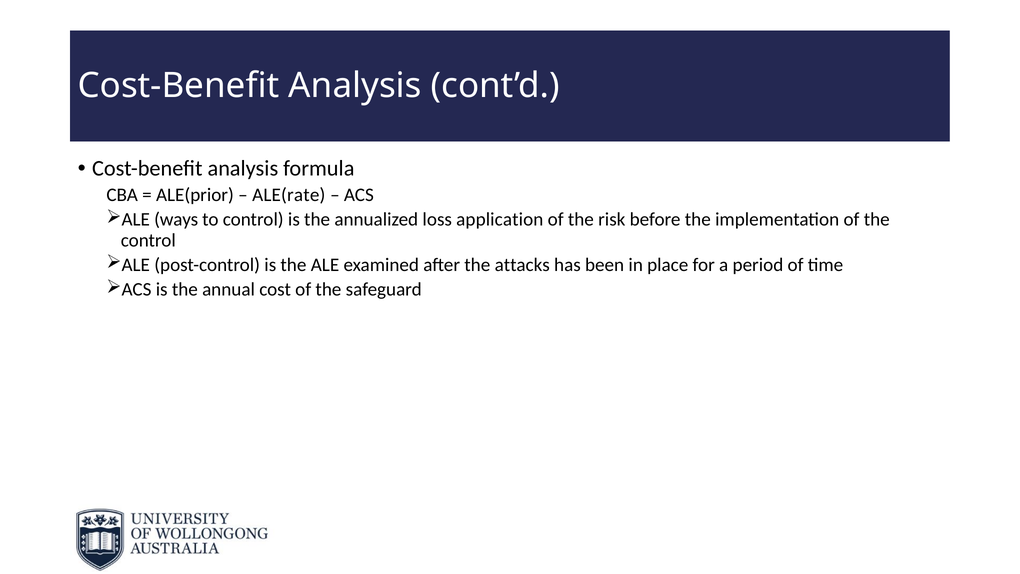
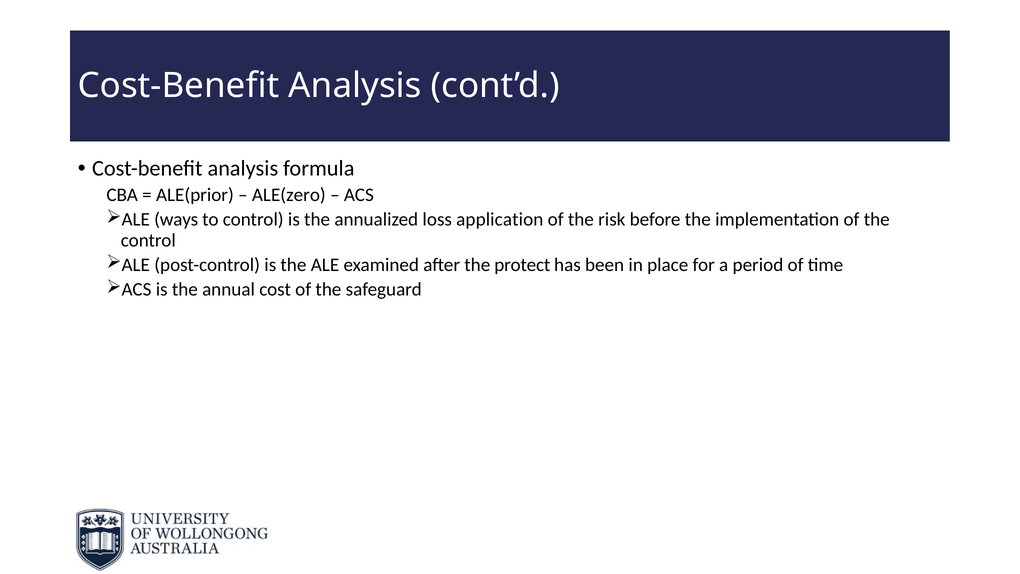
ALE(rate: ALE(rate -> ALE(zero (289, 195)
attacks: attacks -> protect (522, 265)
